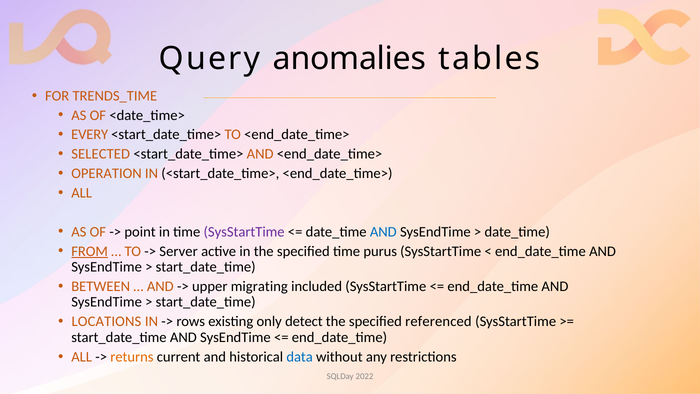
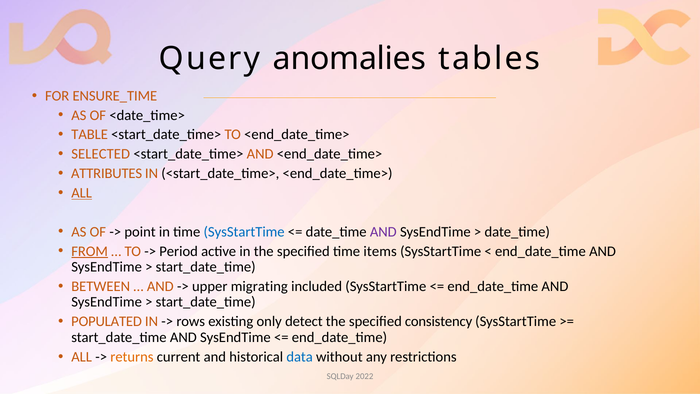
TRENDS_TIME: TRENDS_TIME -> ENSURE_TIME (115, 96)
EVERY: EVERY -> TABLE (90, 135)
OPERATION: OPERATION -> ATTRIBUTES (107, 173)
ALL underline: none -> present (82, 193)
SysStartTime colour: purple -> blue (244, 232)
AND colour: blue -> purple (383, 232)
Server: Server -> Period (179, 251)
purus: purus -> items (380, 251)
LOCATIONS: LOCATIONS -> POPULATED (107, 321)
referenced: referenced -> consistency (439, 321)
